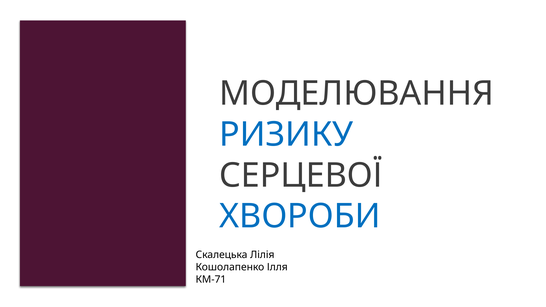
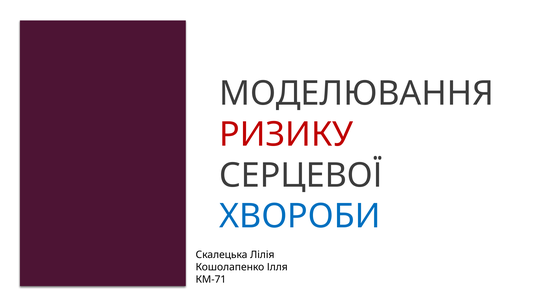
РИЗИКУ colour: blue -> red (286, 135)
